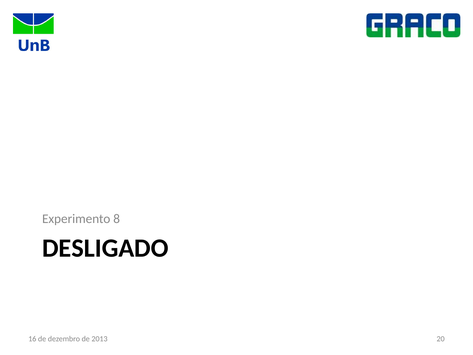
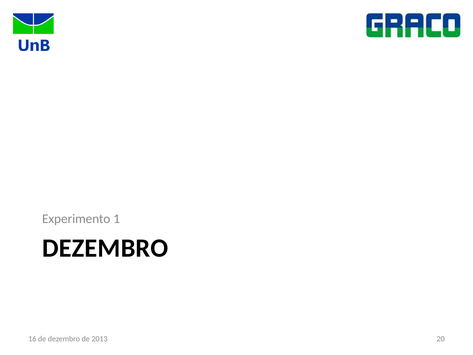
8: 8 -> 1 (117, 219)
DESLIGADO: DESLIGADO -> DEZEMBRO (105, 248)
